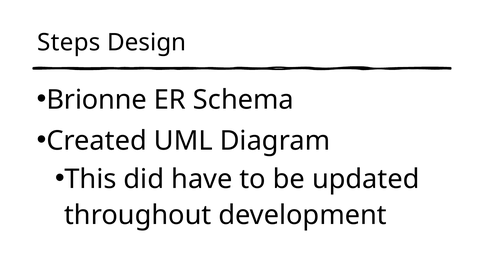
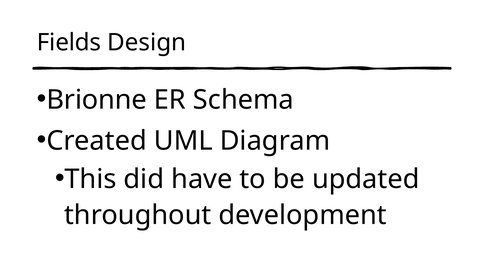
Steps: Steps -> Fields (69, 42)
